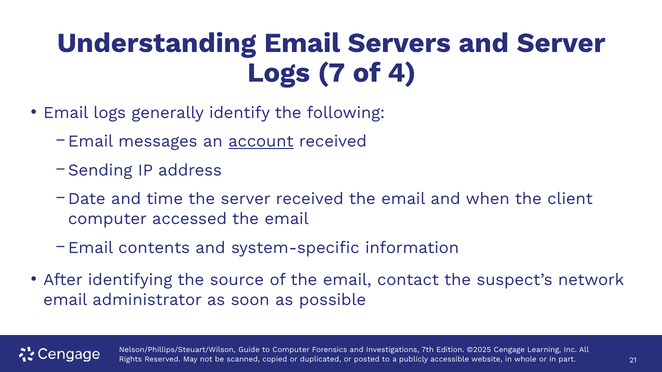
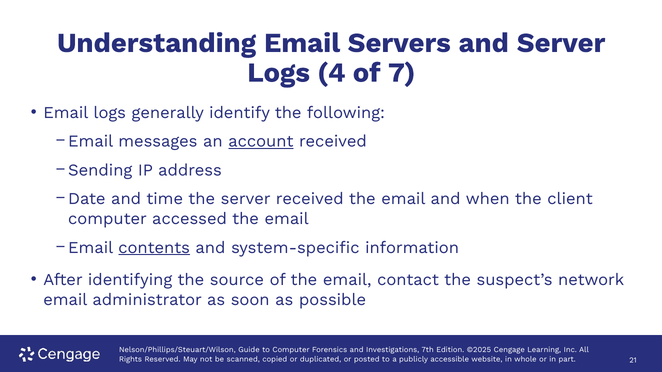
7: 7 -> 4 (331, 73)
4: 4 -> 7 (402, 73)
contents underline: none -> present (154, 248)
